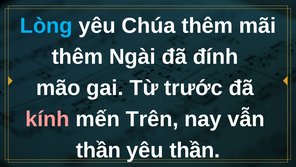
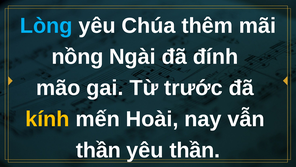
thêm: thêm -> nồng (77, 57)
kính colour: pink -> yellow (47, 119)
Trên: Trên -> Hoài (152, 119)
